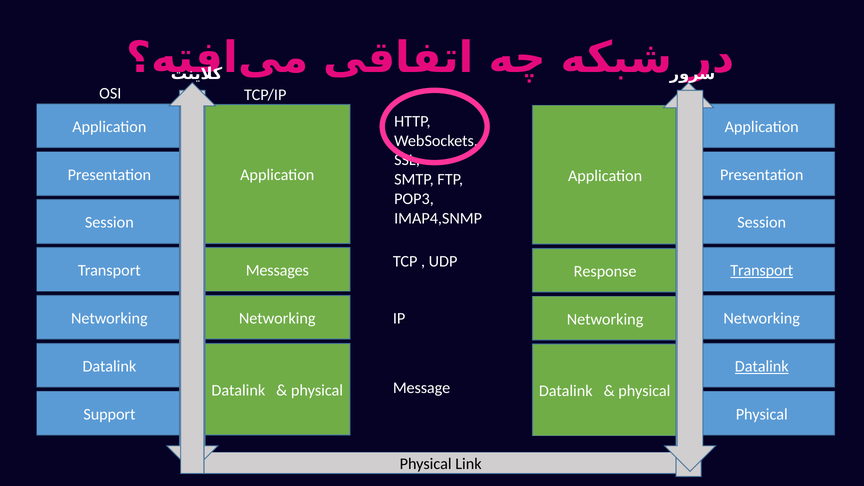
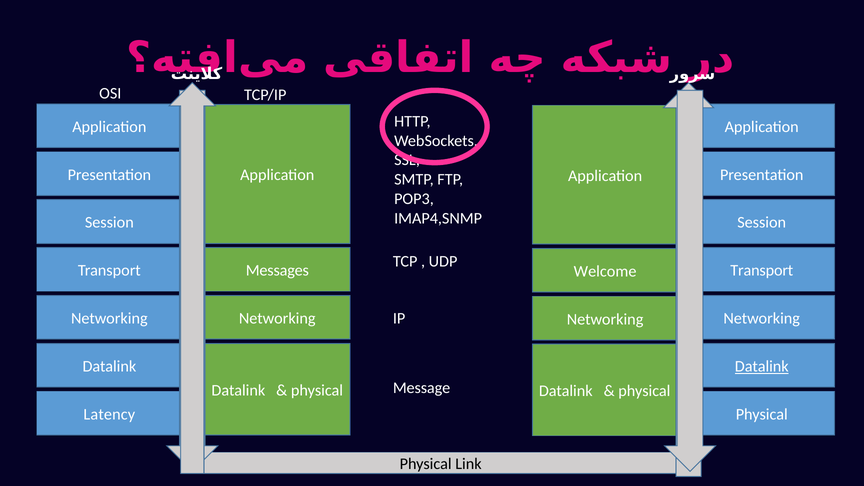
Transport underline: present -> none (762, 271)
Response: Response -> Welcome (605, 271)
Support: Support -> Latency (109, 414)
